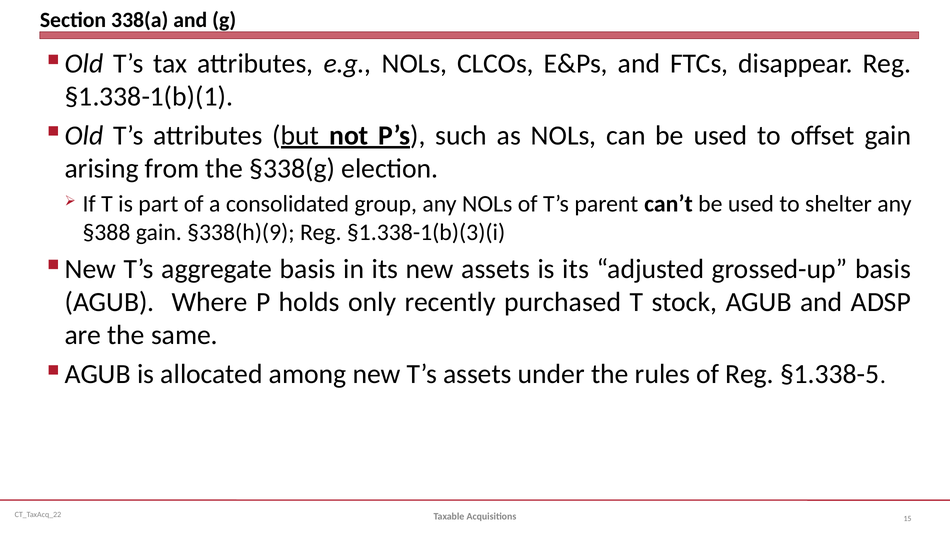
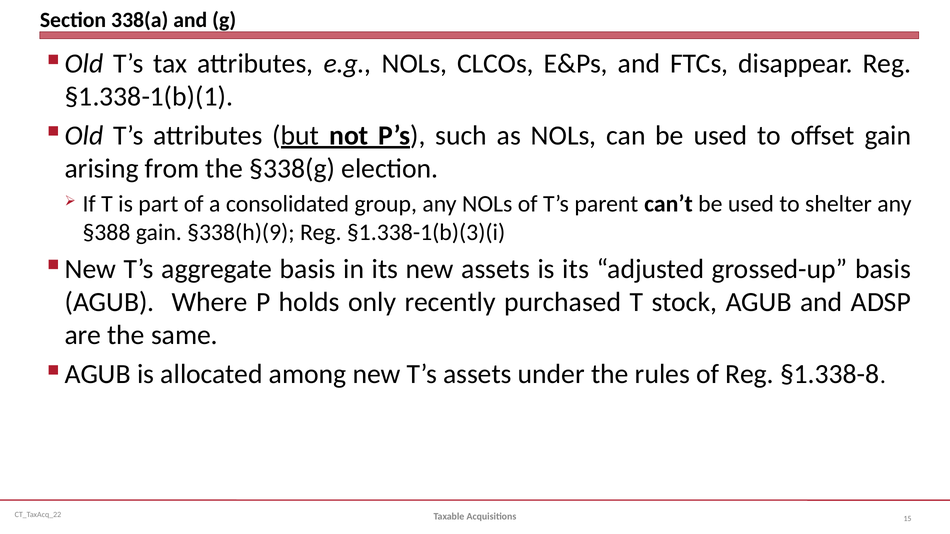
§1.338-5: §1.338-5 -> §1.338-8 (830, 374)
